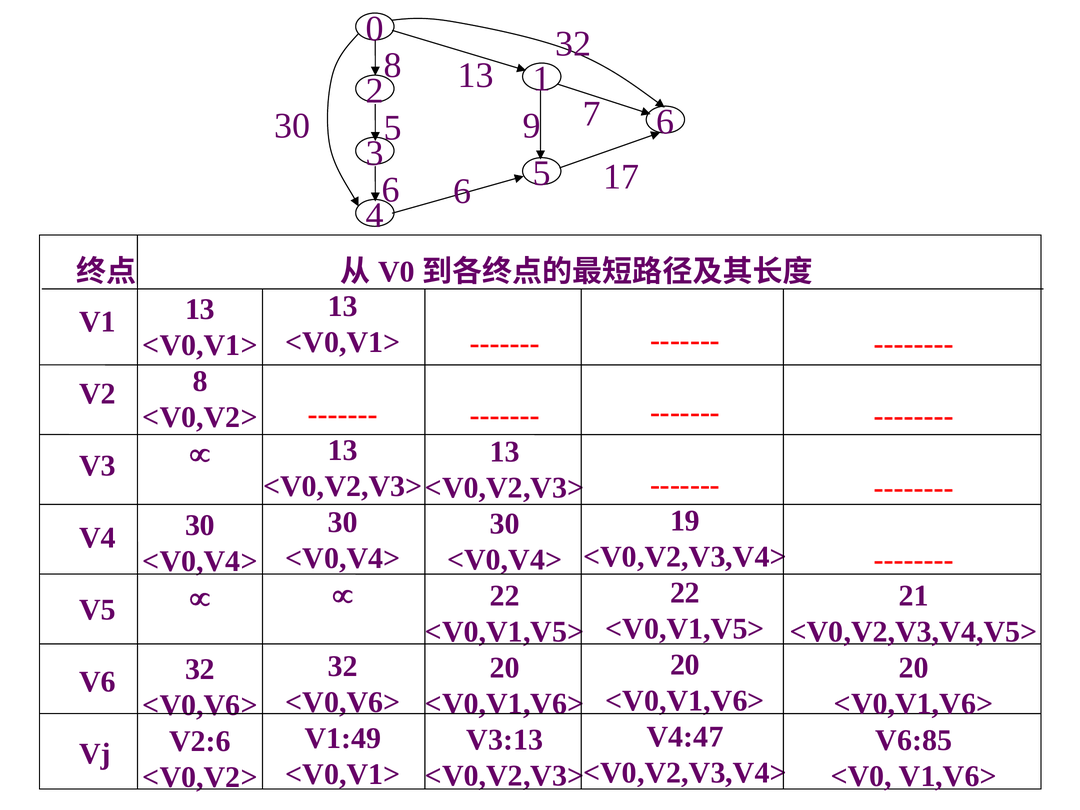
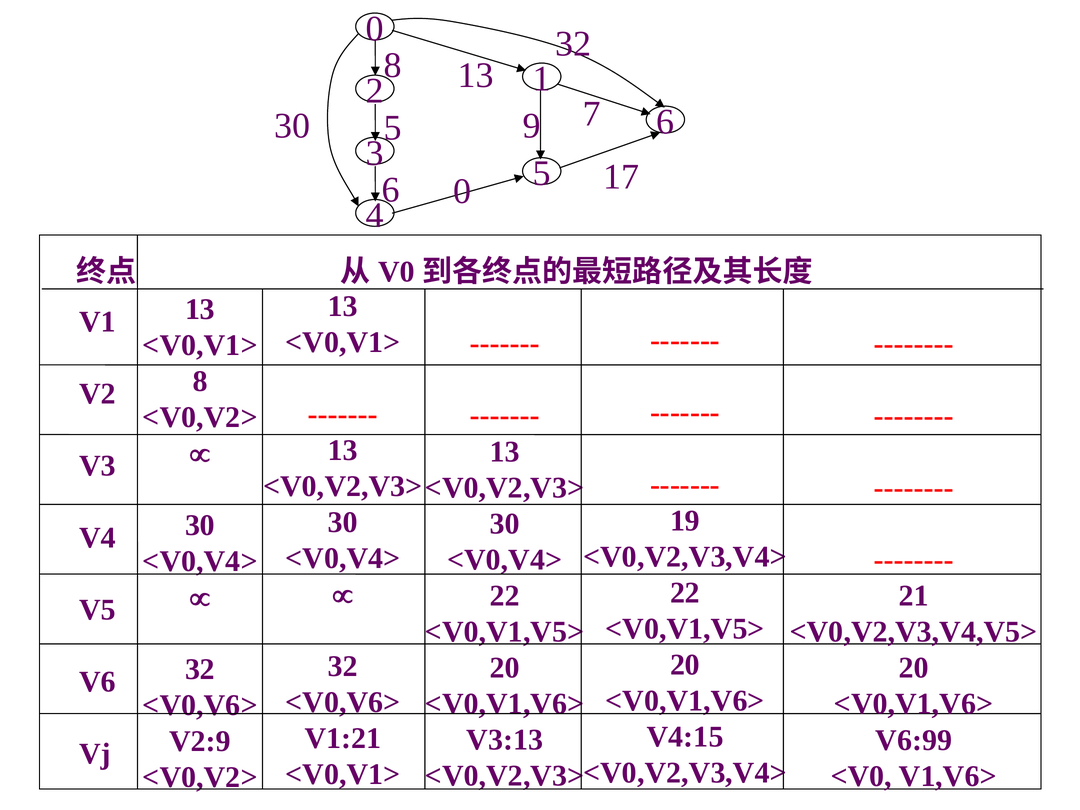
6 6: 6 -> 0 (462, 191)
V4:47: V4:47 -> V4:15 (685, 737)
V1:49: V1:49 -> V1:21 (343, 738)
V6:85: V6:85 -> V6:99 (914, 740)
V2:6: V2:6 -> V2:9 (200, 741)
